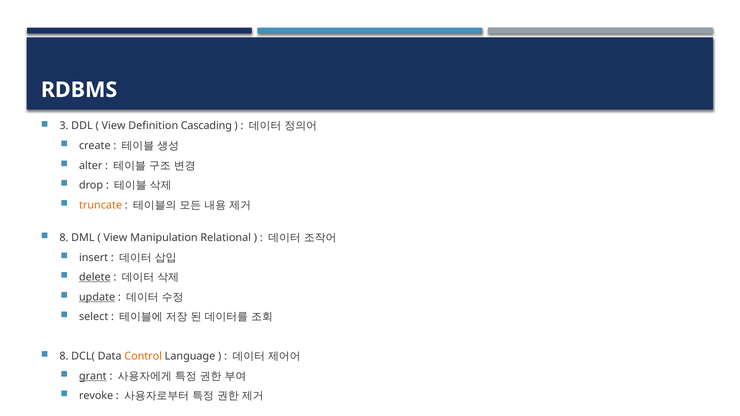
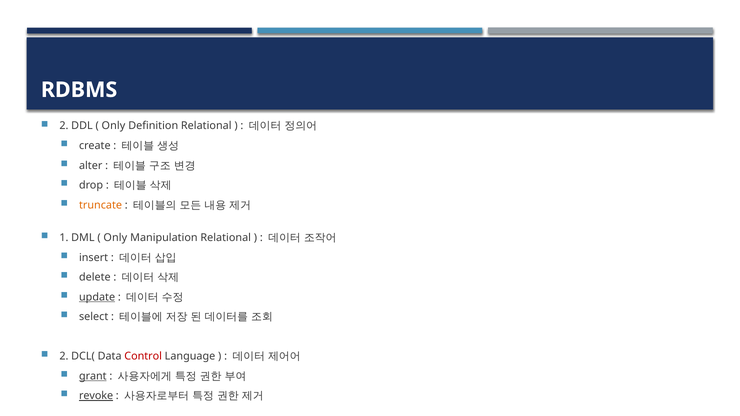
3: 3 -> 2 (64, 126)
View: View -> Only (113, 126)
Definition Cascading: Cascading -> Relational (206, 126)
8: 8 -> 1 (64, 238)
View: View -> Only (115, 238)
delete underline: present -> none (95, 277)
8: 8 -> 2 (64, 357)
Control colour: orange -> red (143, 357)
revoke underline: none -> present (96, 396)
